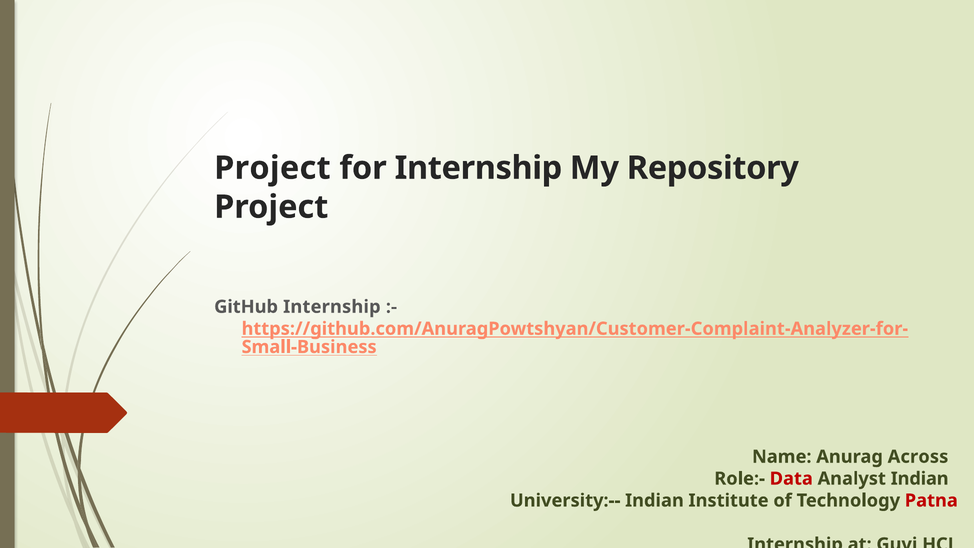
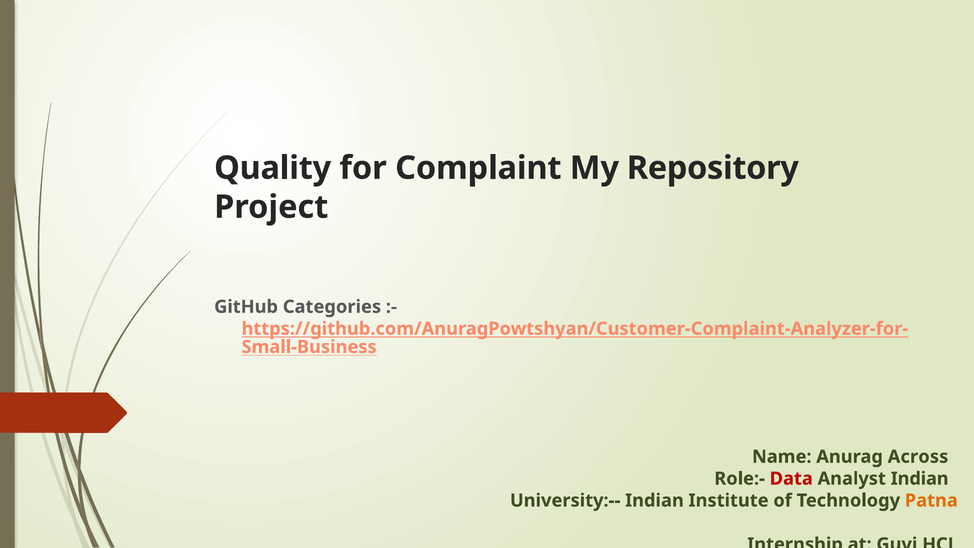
Project: Project -> Quality (273, 168)
for Internship: Internship -> Complaint (478, 168)
GitHub Internship: Internship -> Categories (332, 307)
Patna colour: red -> orange (931, 500)
